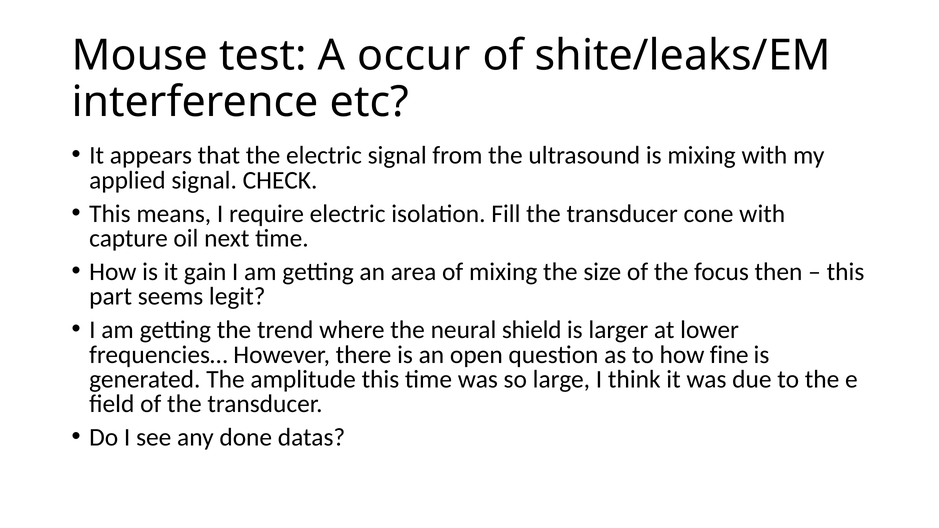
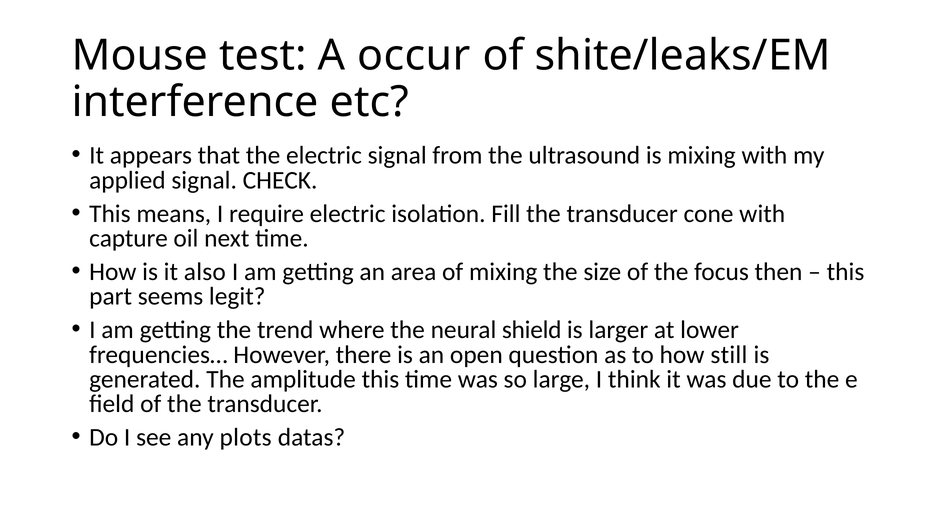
gain: gain -> also (205, 272)
fine: fine -> still (729, 355)
done: done -> plots (246, 438)
